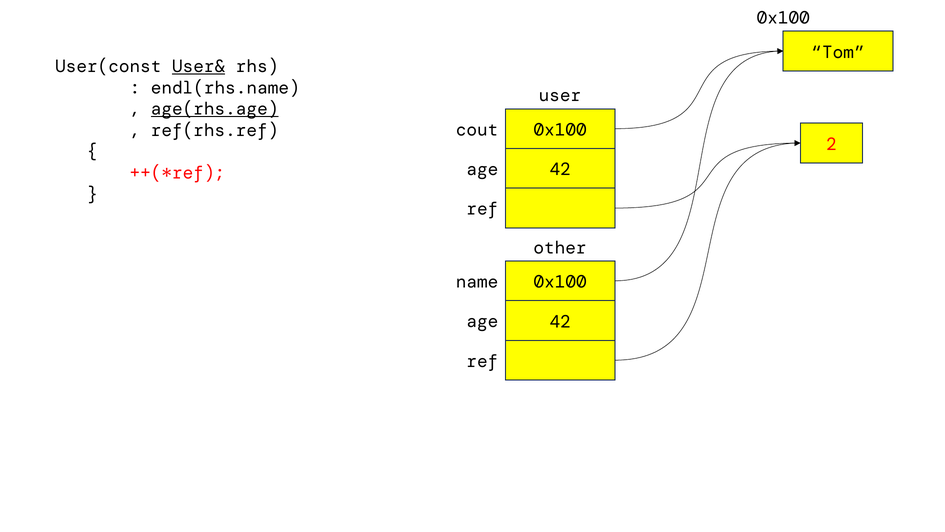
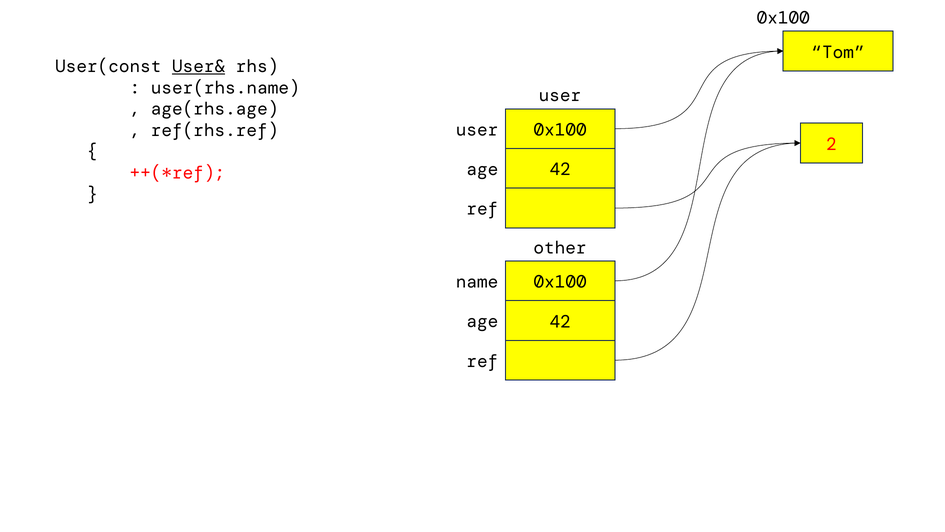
endl(rhs.name: endl(rhs.name -> user(rhs.name (225, 88)
age(rhs.age underline: present -> none (215, 109)
cout: cout -> user (477, 130)
